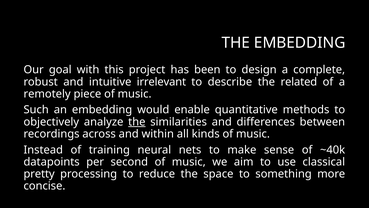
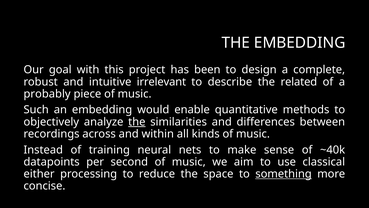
remotely: remotely -> probably (47, 94)
pretty: pretty -> either (39, 174)
something underline: none -> present (284, 174)
